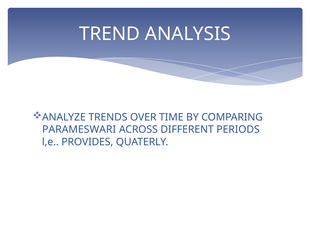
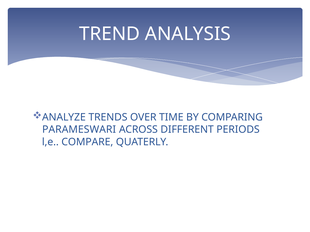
PROVIDES: PROVIDES -> COMPARE (87, 142)
